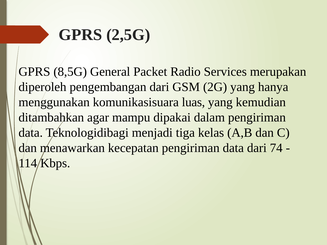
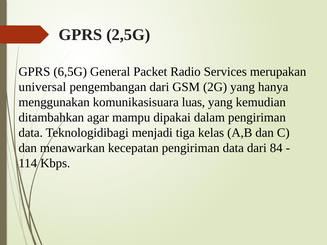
8,5G: 8,5G -> 6,5G (70, 72)
diperoleh: diperoleh -> universal (42, 87)
74: 74 -> 84 (276, 148)
